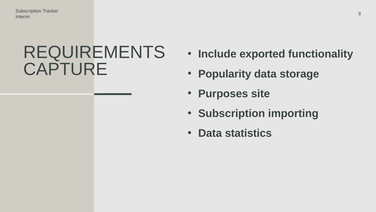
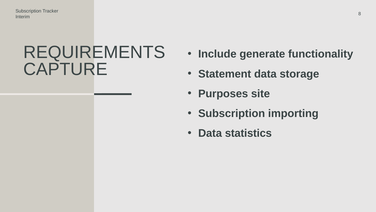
exported: exported -> generate (262, 54)
Popularity: Popularity -> Statement (225, 74)
